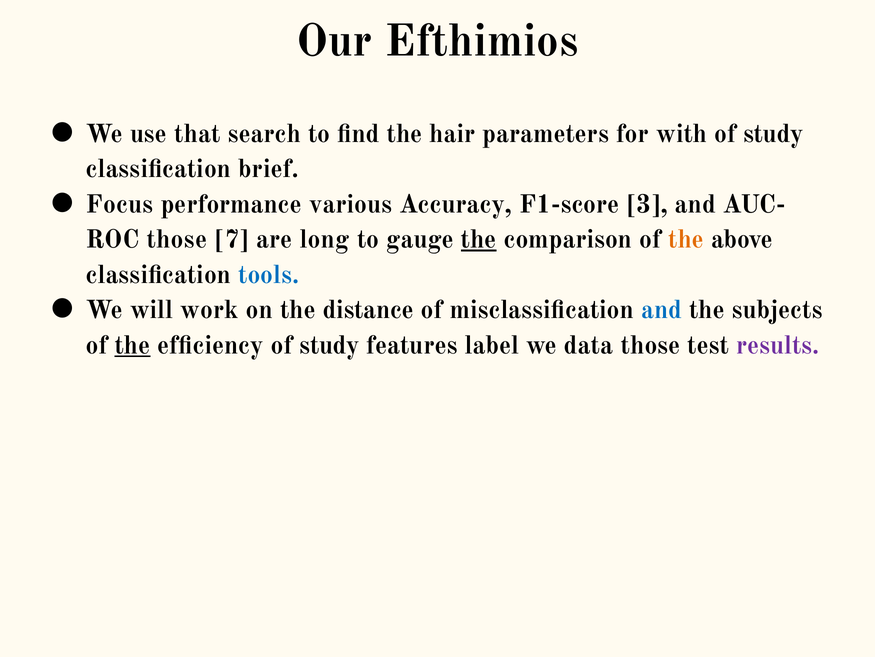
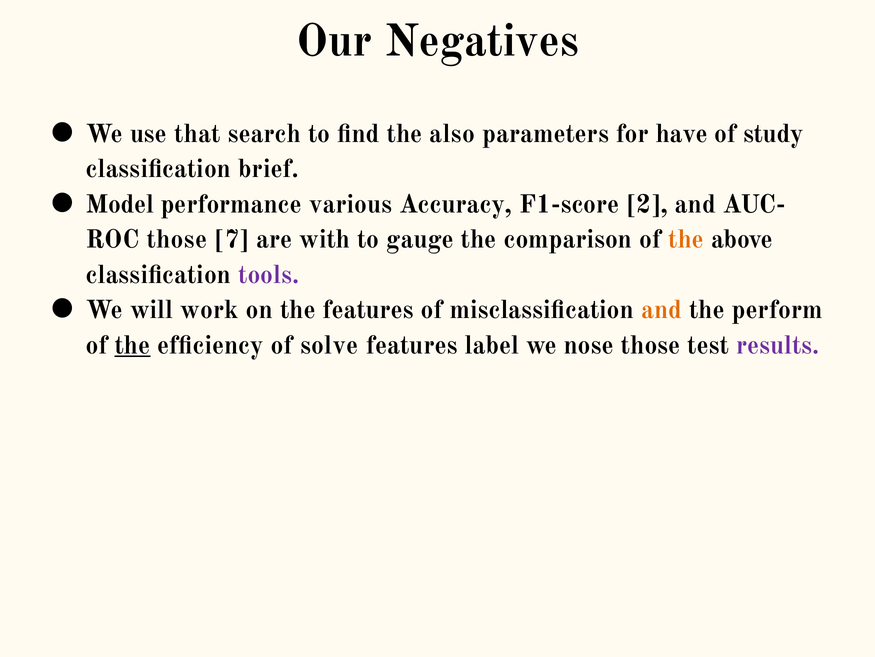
Efthimios: Efthimios -> Negatives (482, 41)
hair: hair -> also (452, 134)
with: with -> have (682, 134)
Focus: Focus -> Model (120, 204)
3: 3 -> 2 (647, 204)
long: long -> with (325, 239)
the underline: present -> none (479, 239)
tools colour: blue -> purple (269, 274)
the distance: distance -> features (368, 310)
and colour: blue -> orange (662, 310)
subjects: subjects -> perform (777, 310)
efficiency of study: study -> solve (329, 345)
data: data -> nose (589, 345)
